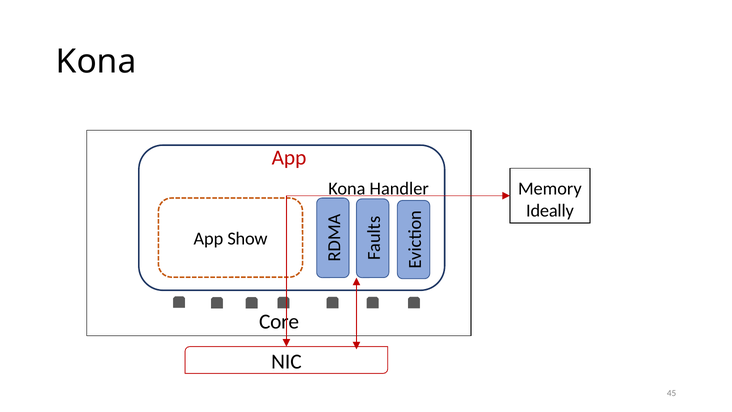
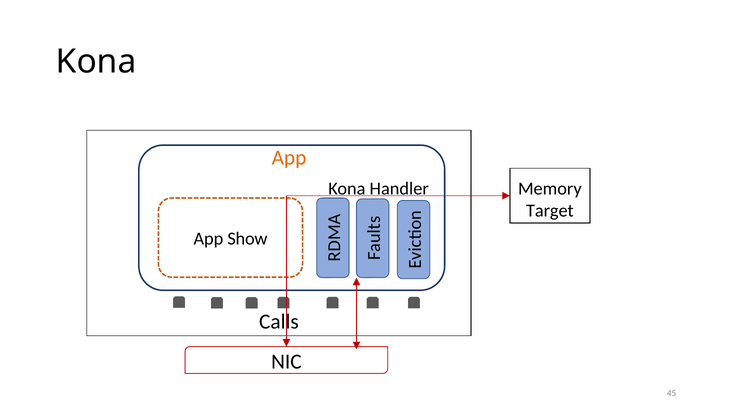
App colour: red -> orange (289, 158)
Ideally: Ideally -> Target (550, 211)
Core: Core -> Calls (279, 321)
